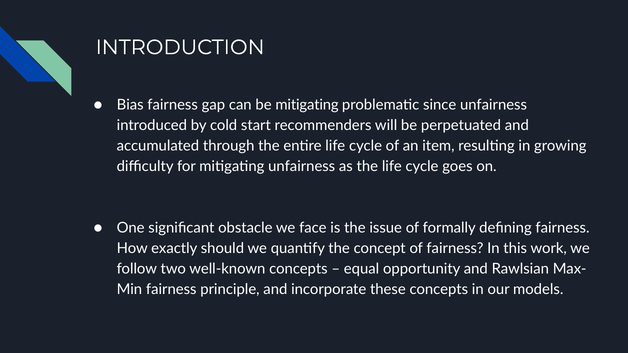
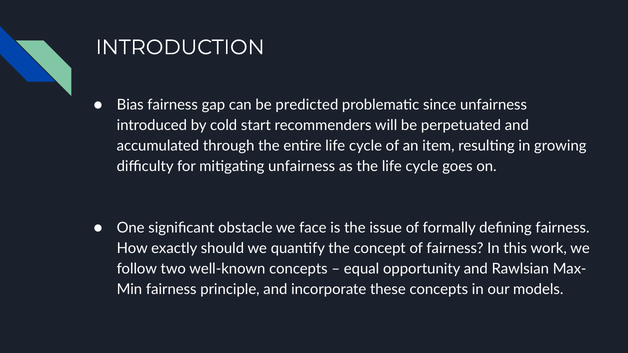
be mitigating: mitigating -> predicted (307, 105)
